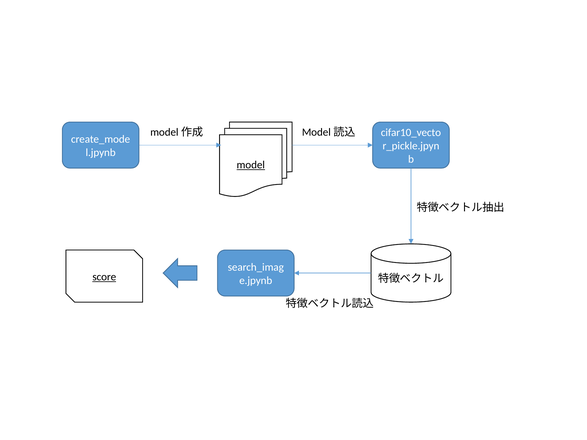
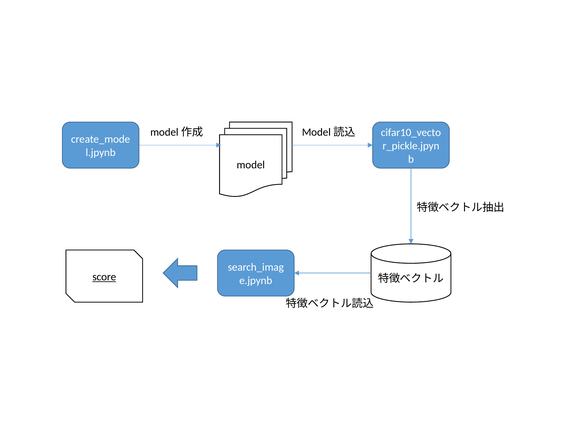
model underline: present -> none (251, 165)
